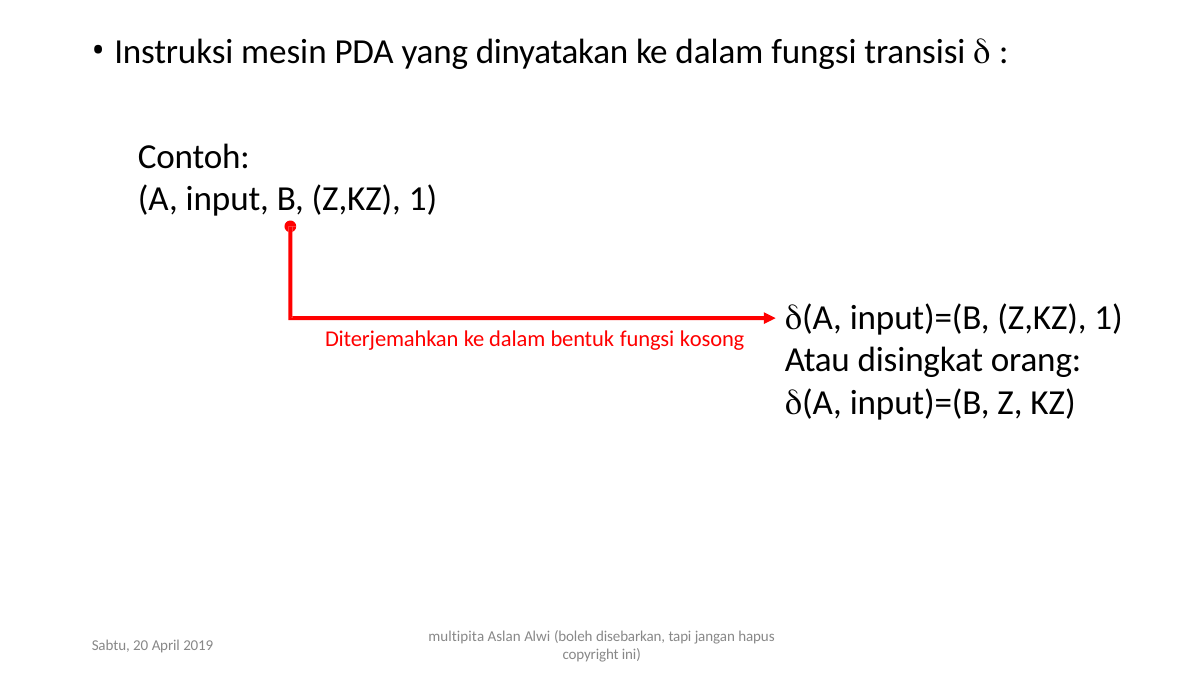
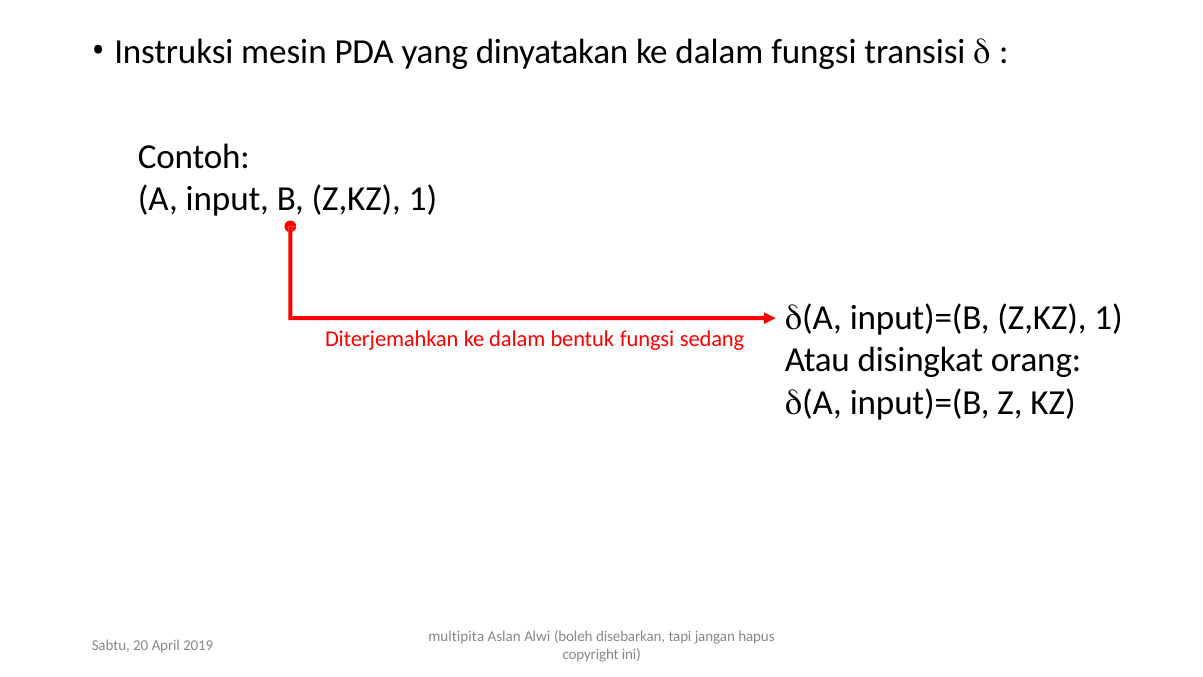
kosong: kosong -> sedang (712, 339)
